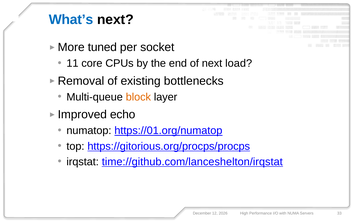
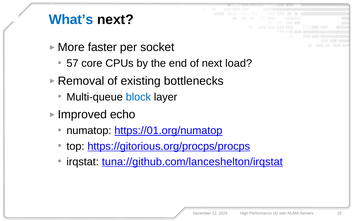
tuned: tuned -> faster (102, 47)
11: 11 -> 57 (72, 63)
block colour: orange -> blue (138, 97)
time://github.com/lanceshelton/irqstat: time://github.com/lanceshelton/irqstat -> tuna://github.com/lanceshelton/irqstat (192, 162)
